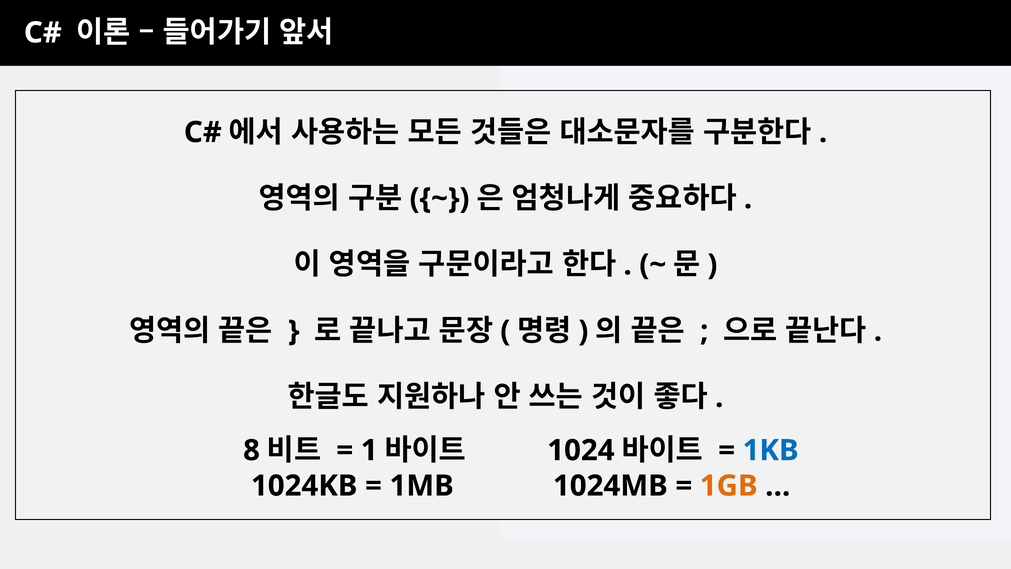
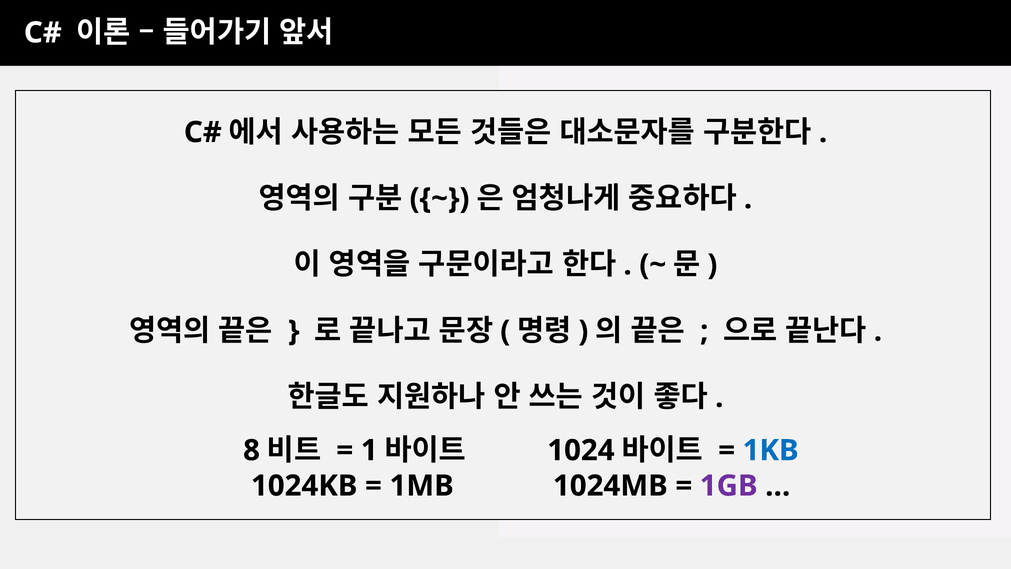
1GB colour: orange -> purple (729, 486)
